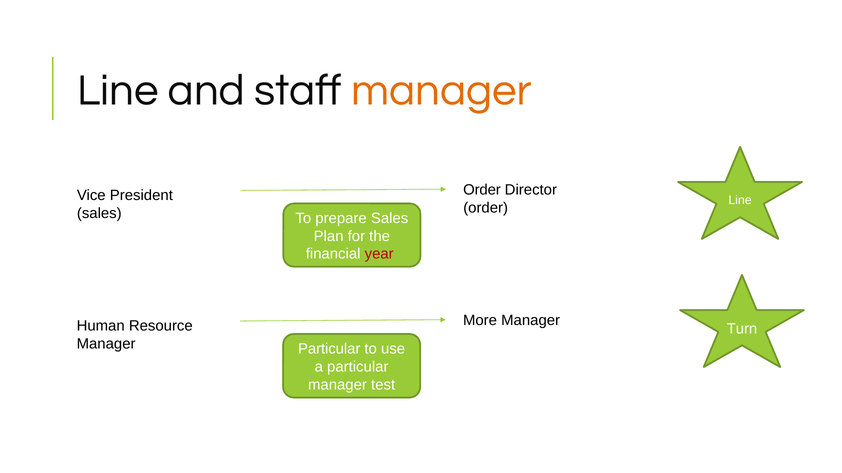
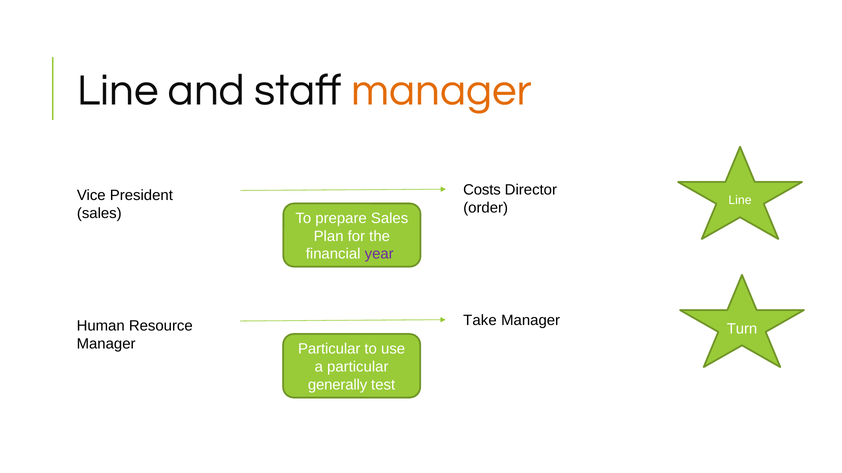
Order: Order -> Costs (482, 190)
year colour: red -> purple (379, 254)
More: More -> Take (480, 321)
manager: manager -> generally (338, 385)
